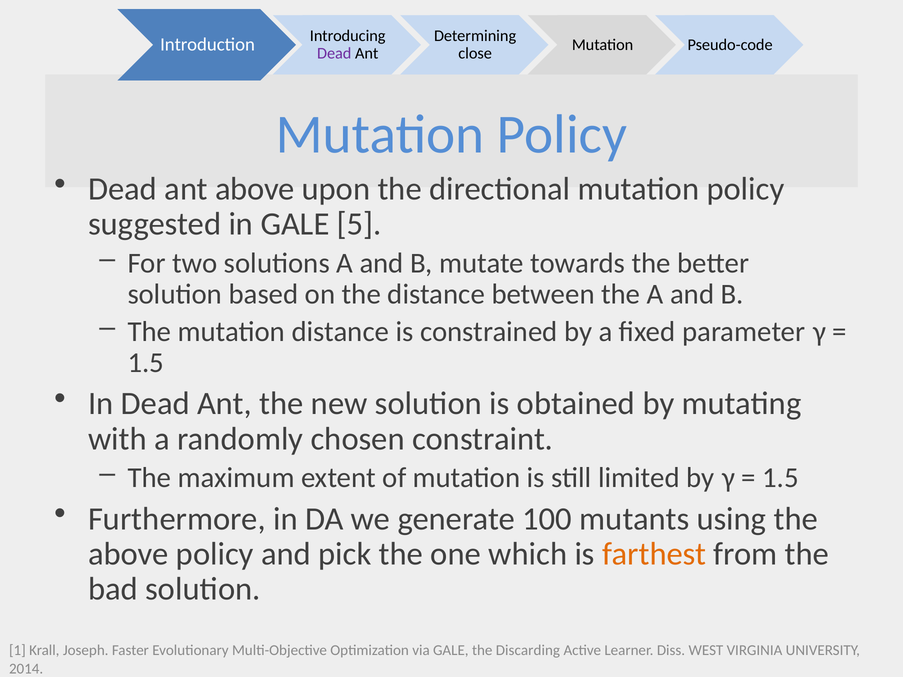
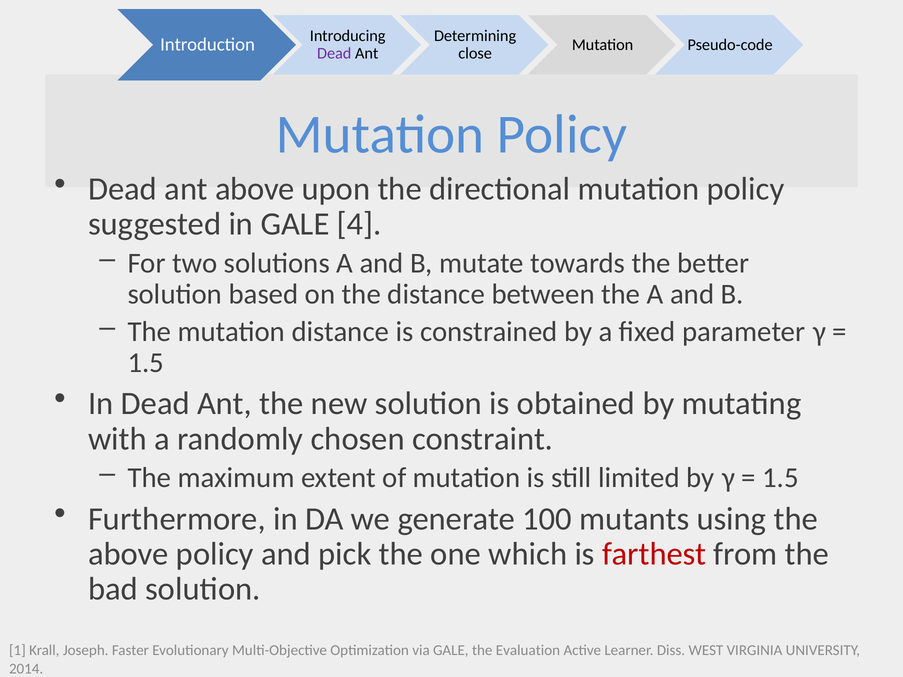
5: 5 -> 4 (359, 224)
farthest colour: orange -> red (654, 554)
Discarding: Discarding -> Evaluation (528, 651)
